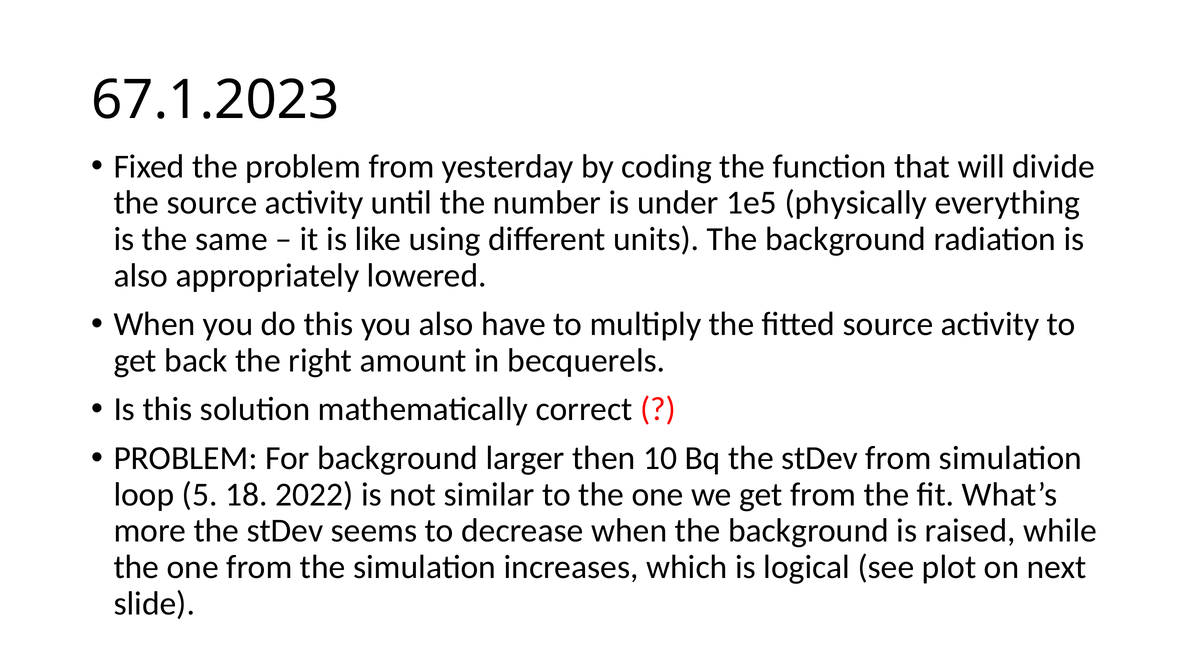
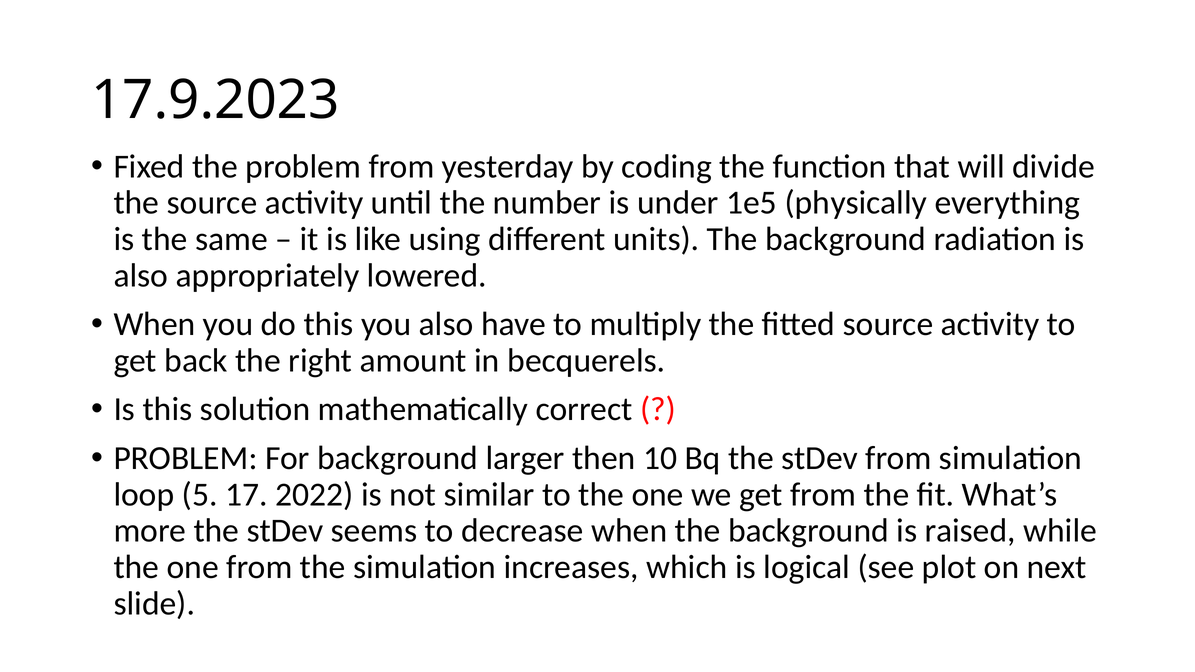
67.1.2023: 67.1.2023 -> 17.9.2023 (215, 100)
18: 18 -> 17 (246, 495)
